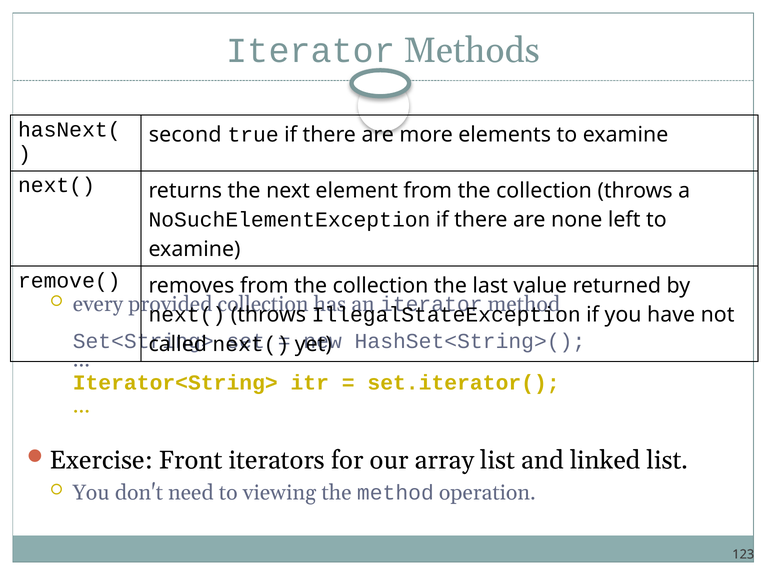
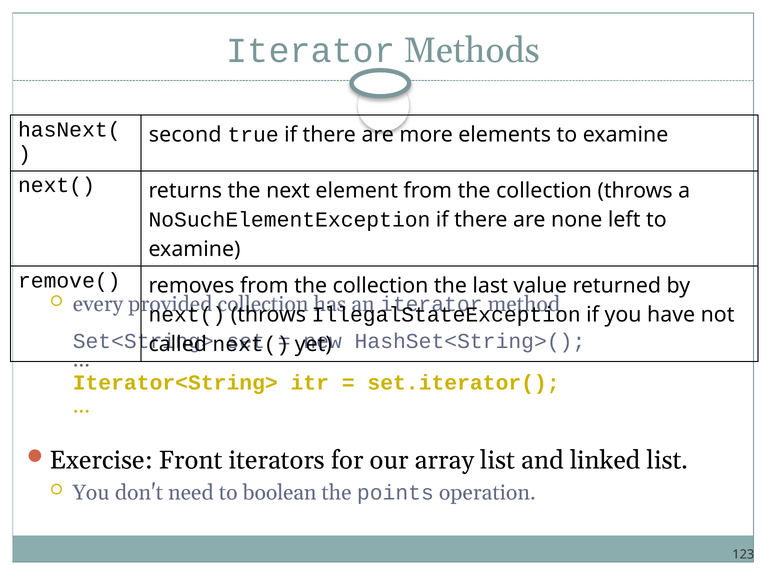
viewing: viewing -> boolean (280, 493)
the method: method -> points (395, 493)
